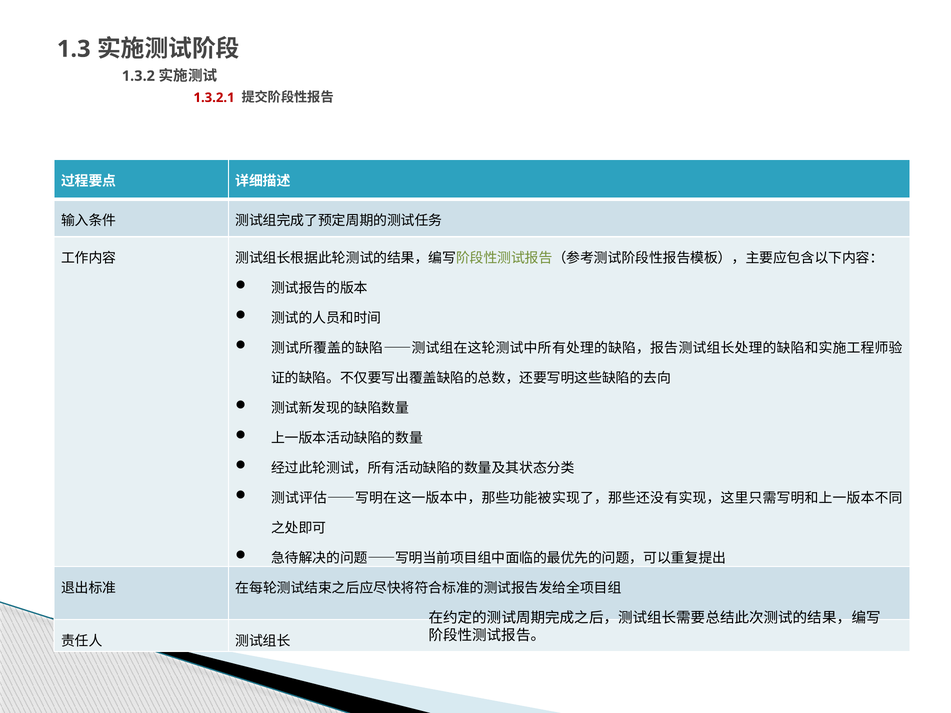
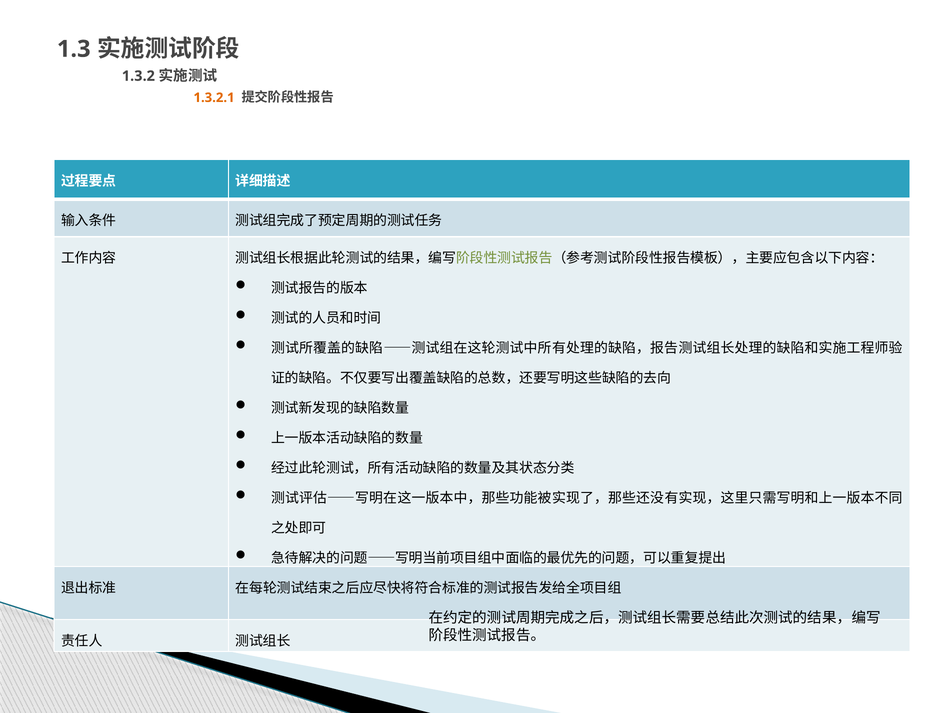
1.3.2.1 colour: red -> orange (214, 98)
